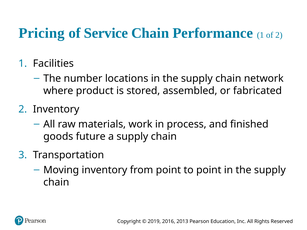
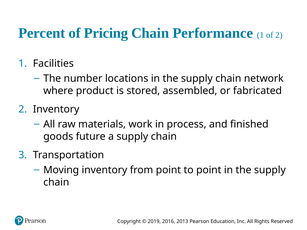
Pricing: Pricing -> Percent (42, 33)
Service: Service -> Pricing (106, 33)
